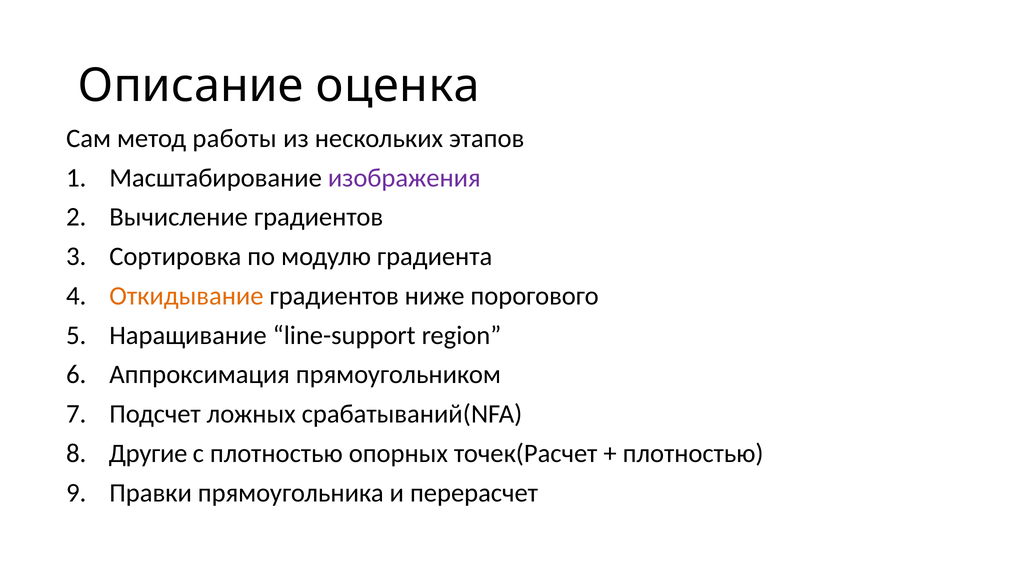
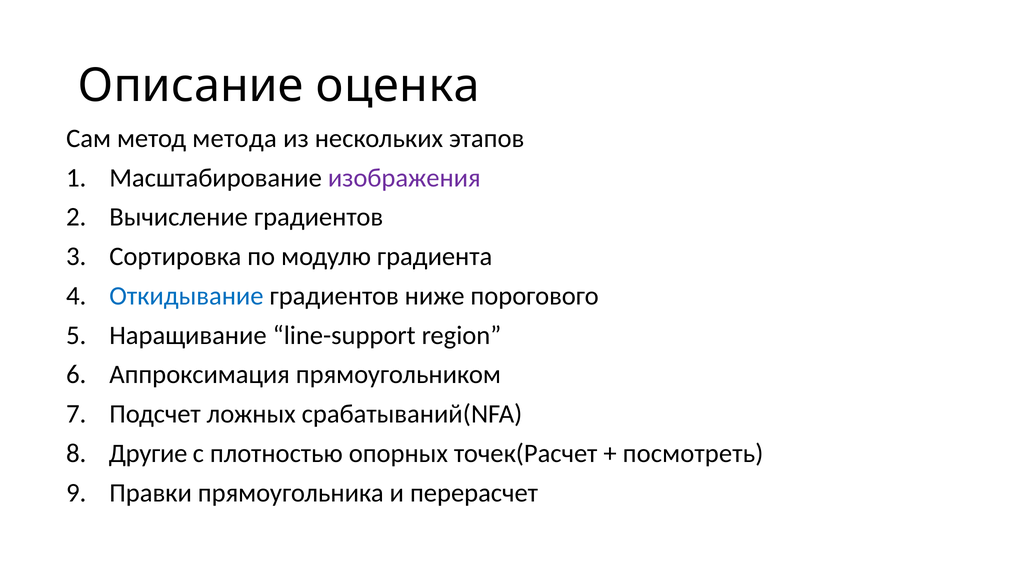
работы: работы -> метода (235, 138)
Откидывание colour: orange -> blue (186, 296)
плотностью: плотностью -> посмотреть (693, 453)
